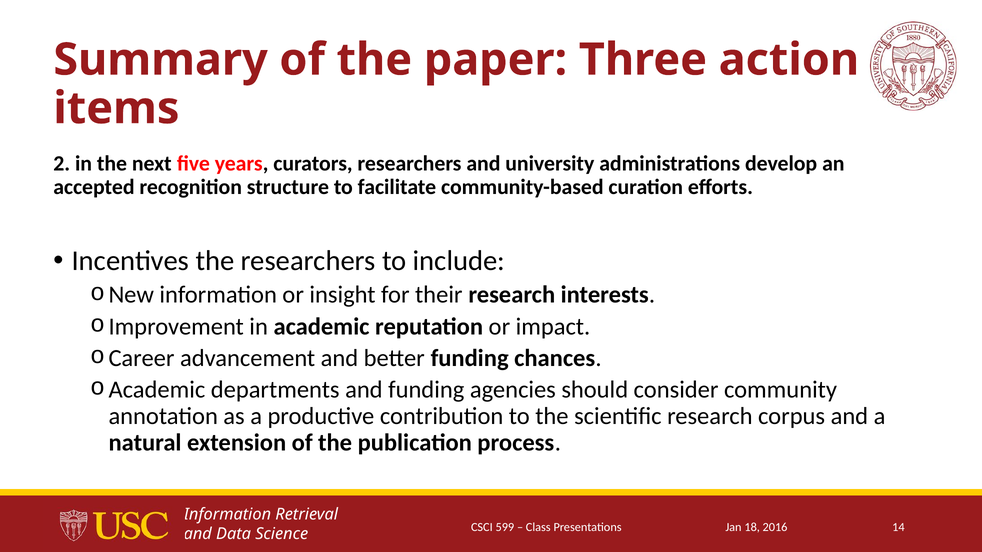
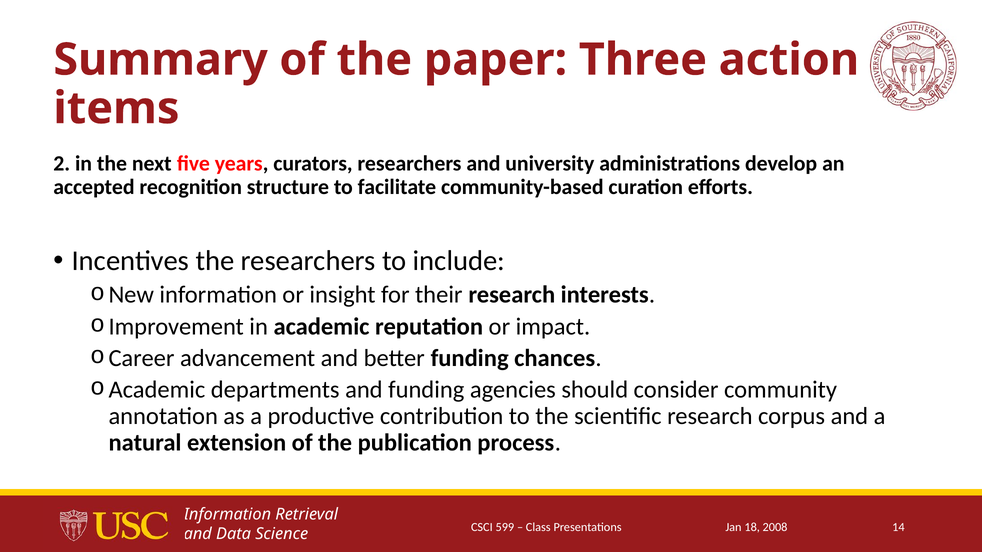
2016: 2016 -> 2008 (775, 527)
